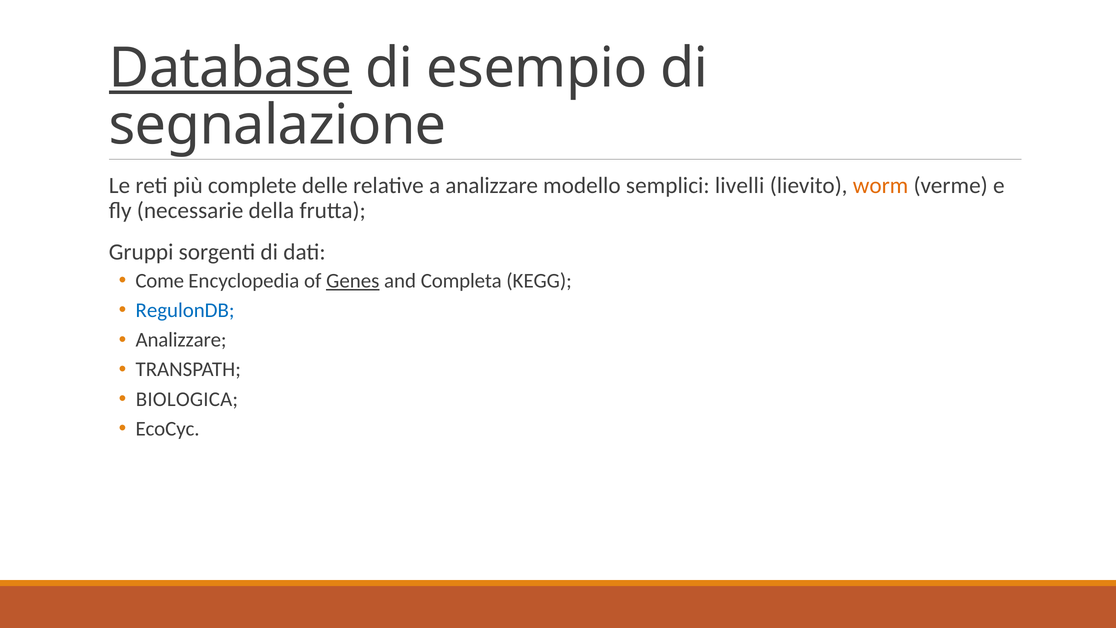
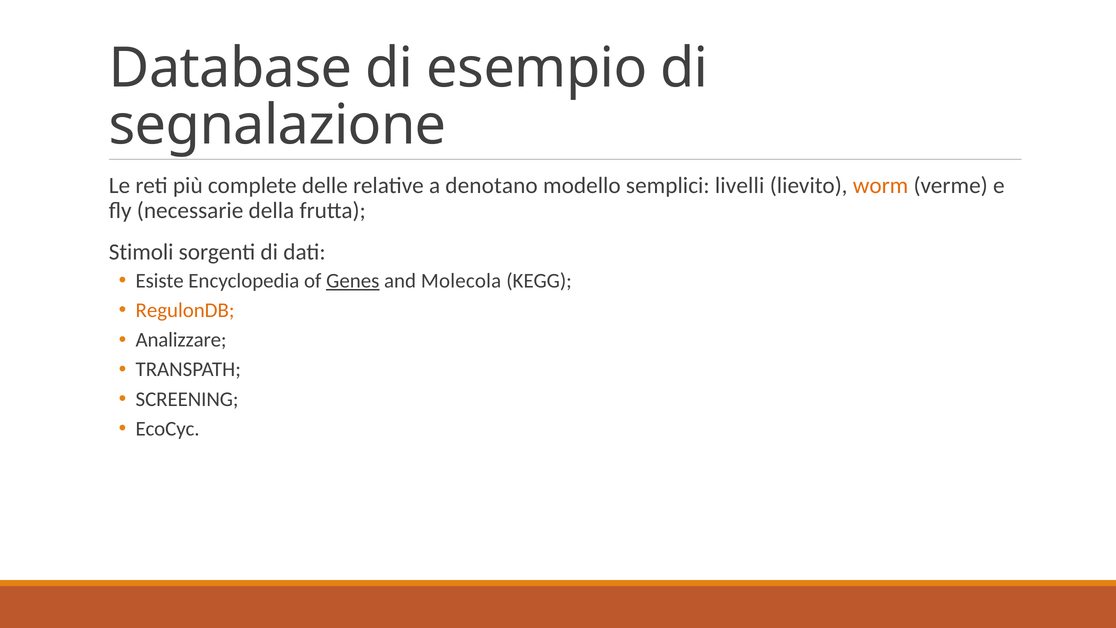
Database underline: present -> none (231, 68)
a analizzare: analizzare -> denotano (492, 186)
Gruppi: Gruppi -> Stimoli (141, 252)
Come: Come -> Esiste (160, 281)
Completa: Completa -> Molecola (461, 281)
RegulonDB colour: blue -> orange (185, 310)
BIOLOGICA: BIOLOGICA -> SCREENING (187, 399)
